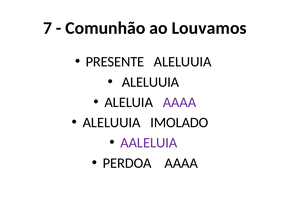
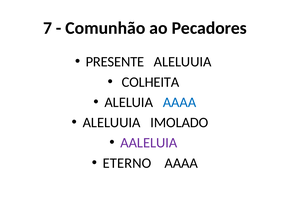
Louvamos: Louvamos -> Pecadores (209, 28)
ALELUUIA: ALELUUIA -> COLHEITA (150, 82)
AAAA colour: purple -> blue (180, 103)
PERDOA: PERDOA -> ETERNO (127, 163)
